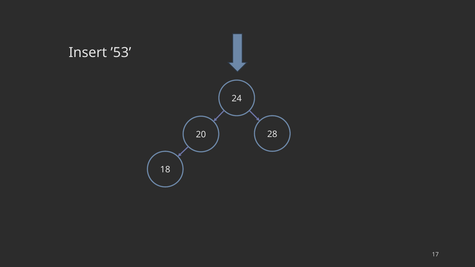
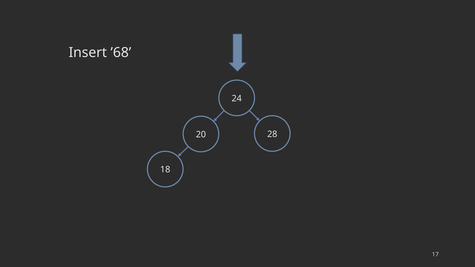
’53: ’53 -> ’68 (121, 53)
